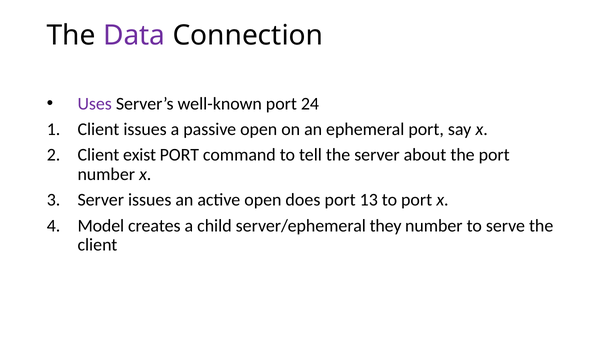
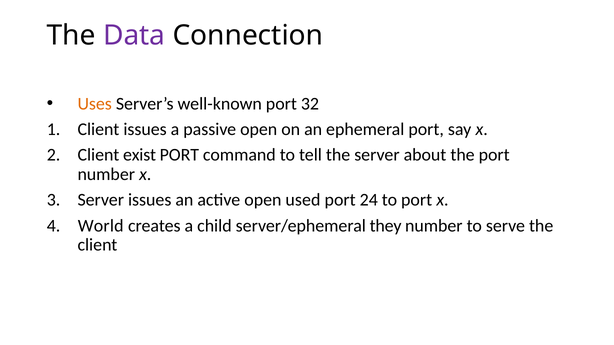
Uses colour: purple -> orange (95, 104)
24: 24 -> 32 (310, 104)
does: does -> used (303, 200)
13: 13 -> 24 (369, 200)
Model: Model -> World (101, 226)
